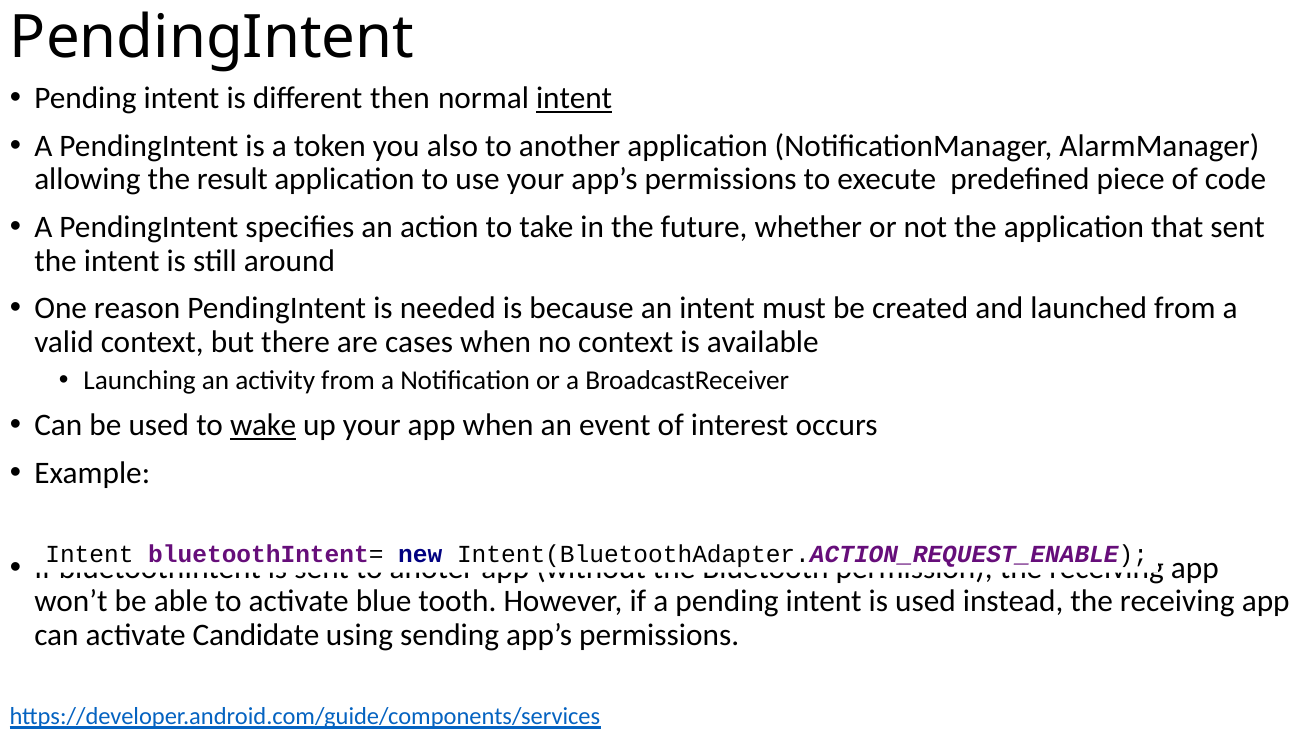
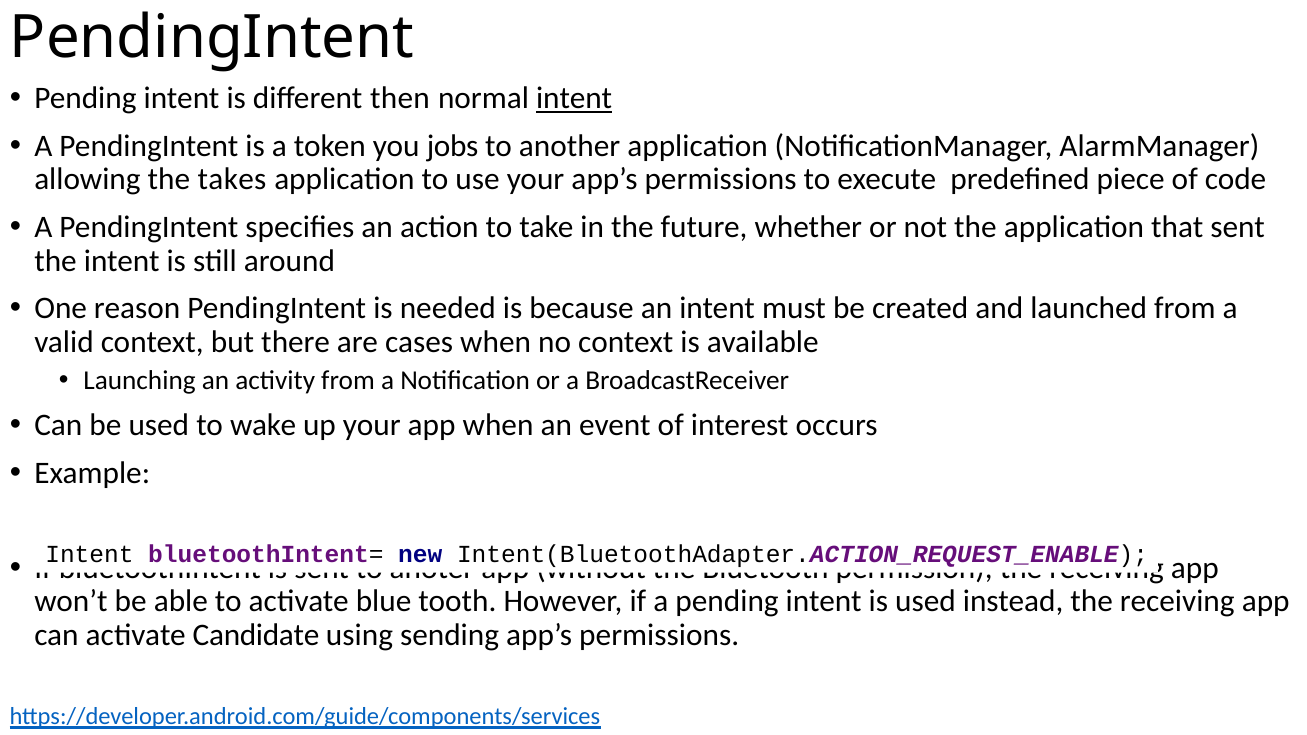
also: also -> jobs (453, 146)
result: result -> takes (232, 180)
wake underline: present -> none (263, 426)
